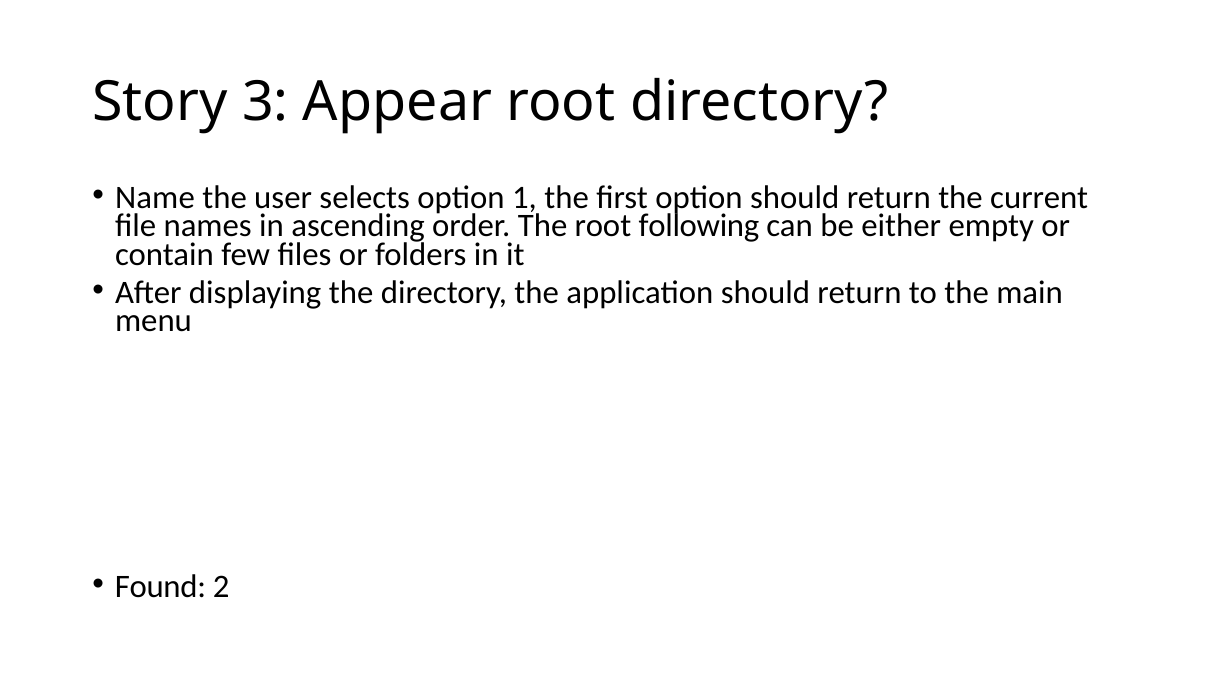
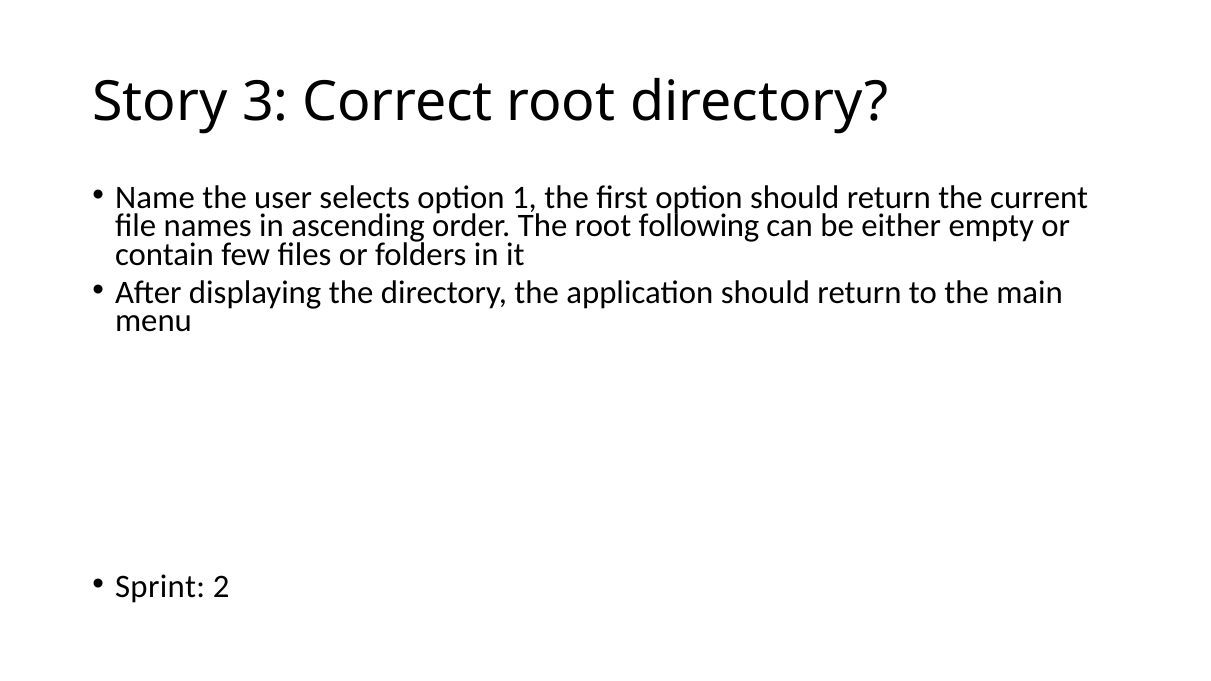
Appear: Appear -> Correct (398, 102)
Found: Found -> Sprint (160, 587)
